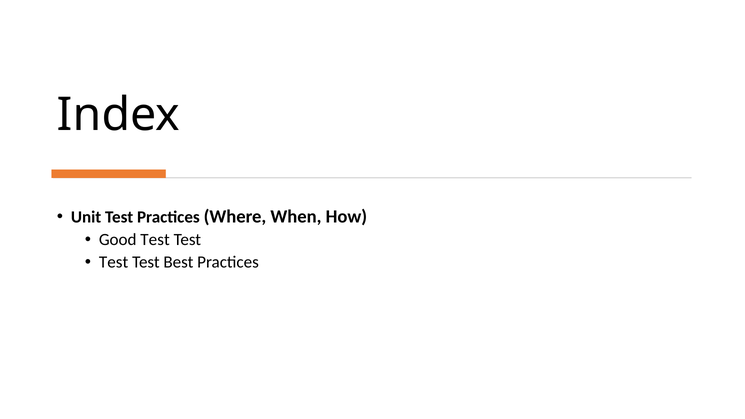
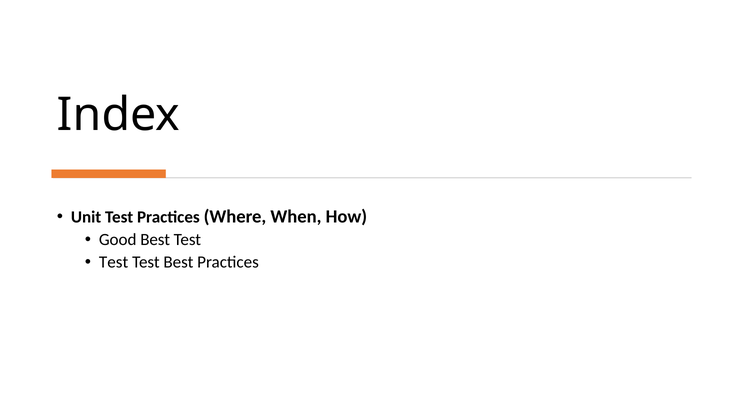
Good Test: Test -> Best (155, 240)
